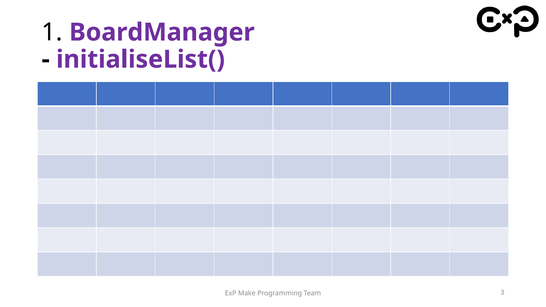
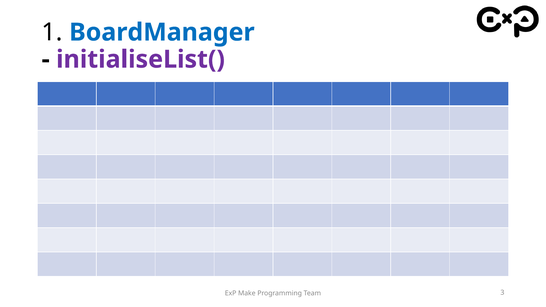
BoardManager colour: purple -> blue (162, 32)
